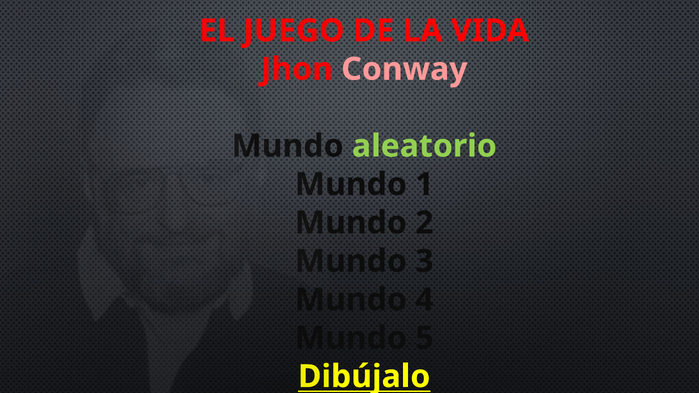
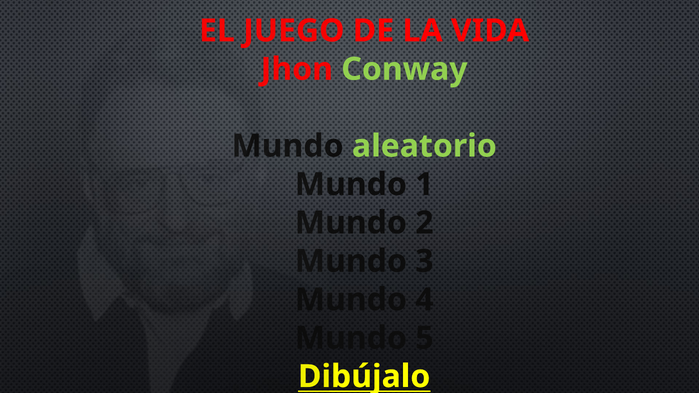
Conway colour: pink -> light green (404, 69)
